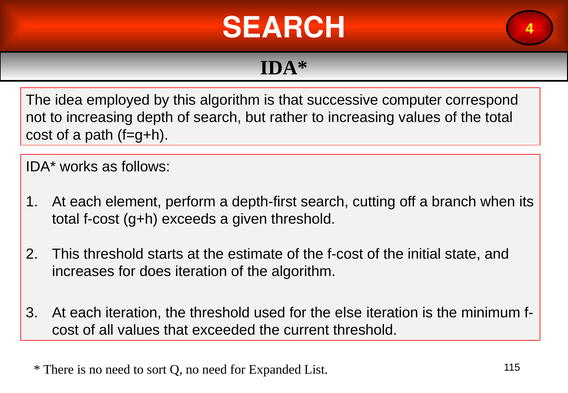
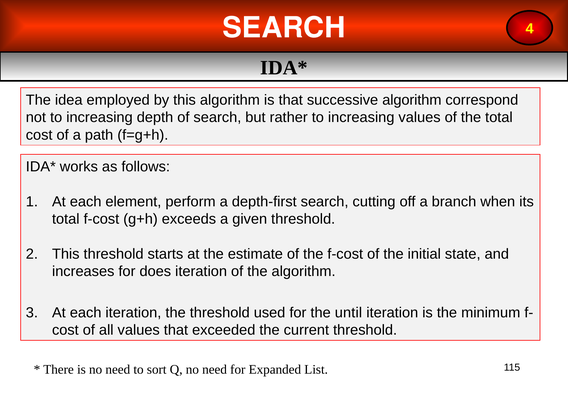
successive computer: computer -> algorithm (412, 100)
else: else -> until (348, 313)
